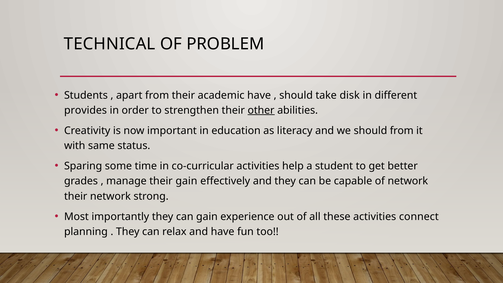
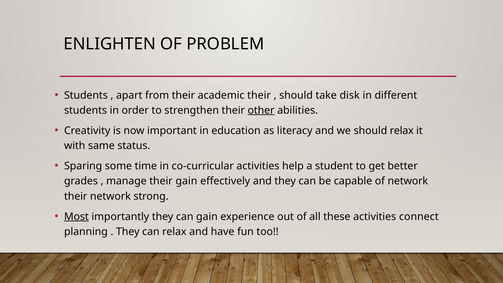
TECHNICAL: TECHNICAL -> ENLIGHTEN (110, 44)
academic have: have -> their (259, 95)
provides: provides -> students (86, 110)
should from: from -> relax (402, 131)
Most underline: none -> present (76, 217)
